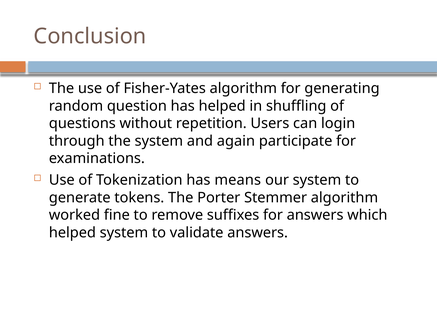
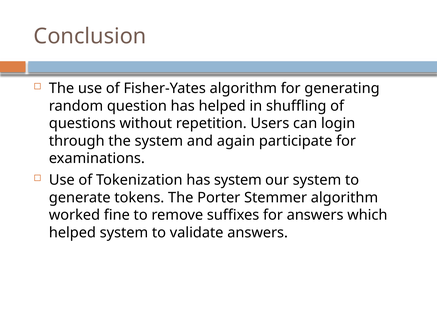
has means: means -> system (238, 180)
